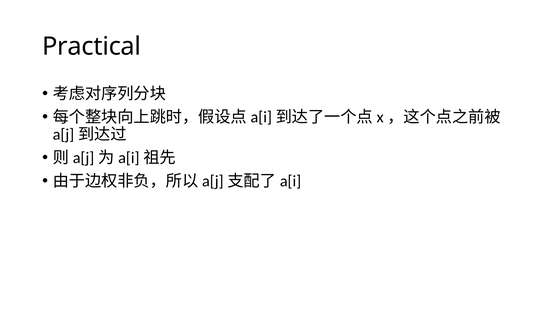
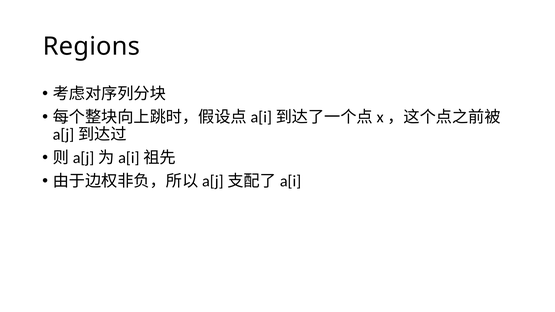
Practical: Practical -> Regions (91, 47)
